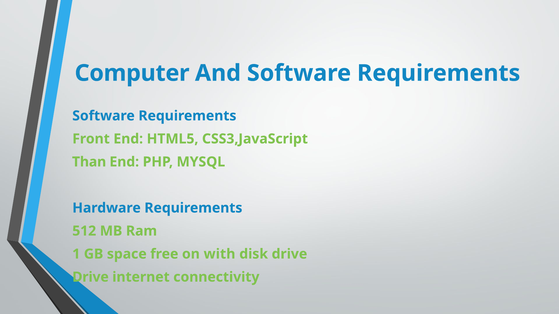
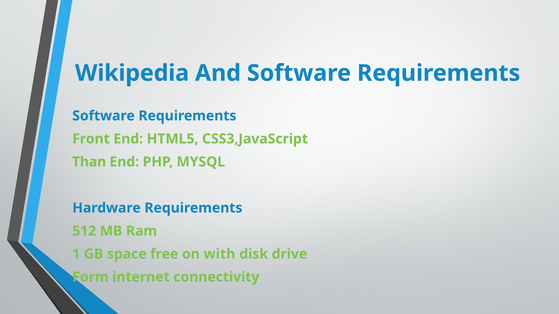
Computer: Computer -> Wikipedia (132, 73)
Drive: Drive -> Form (90, 277)
